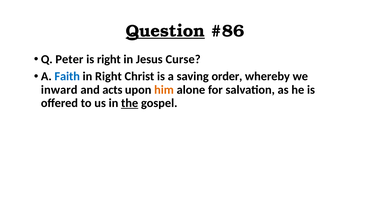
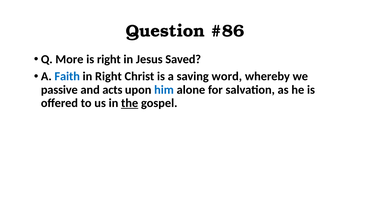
Question underline: present -> none (165, 31)
Peter: Peter -> More (69, 59)
Curse: Curse -> Saved (183, 59)
order: order -> word (227, 76)
inward: inward -> passive (59, 90)
him colour: orange -> blue (164, 90)
